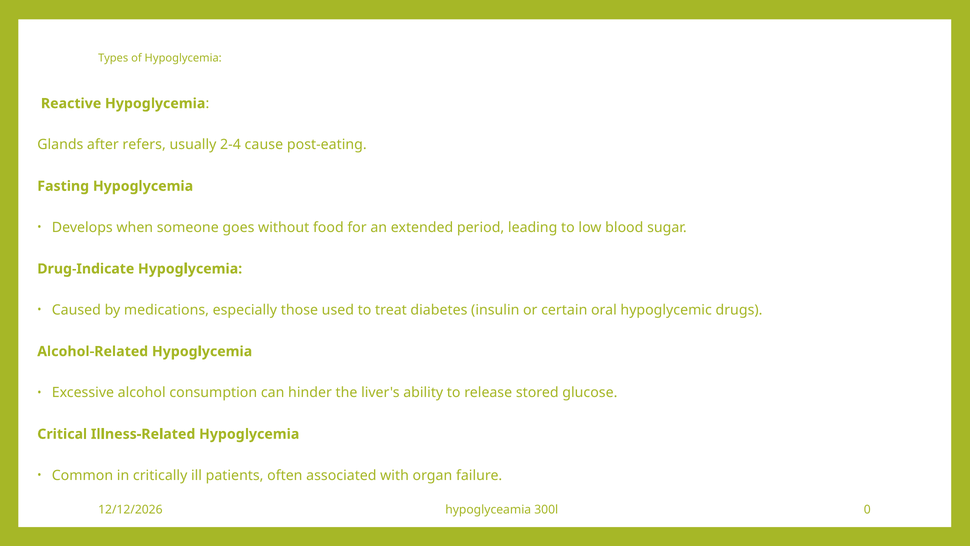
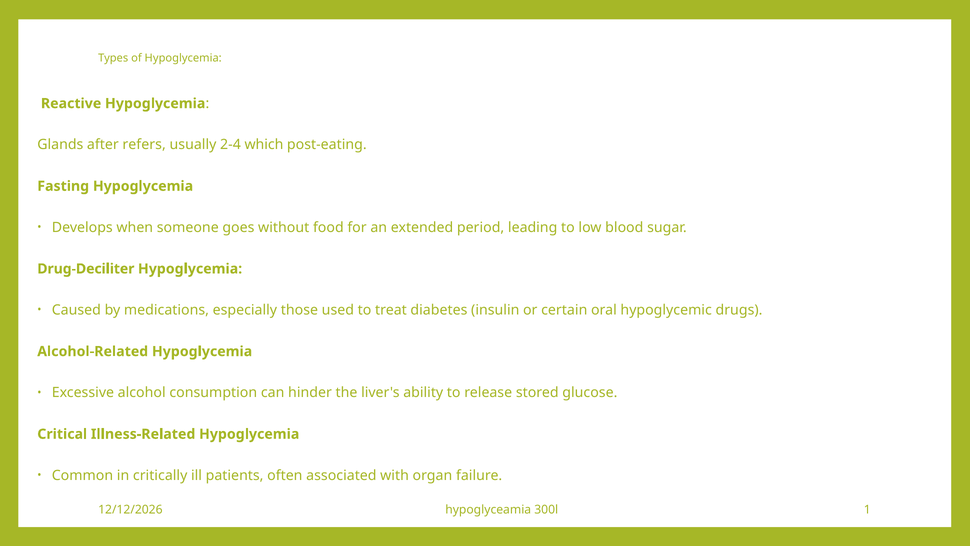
cause: cause -> which (264, 145)
Drug-Indicate: Drug-Indicate -> Drug-Deciliter (86, 269)
0: 0 -> 1 (867, 510)
